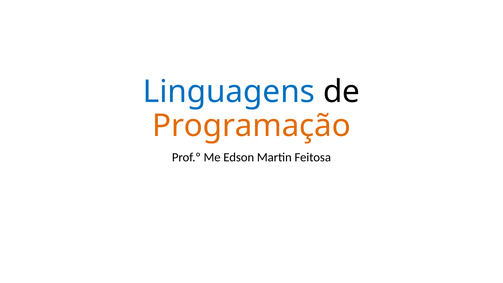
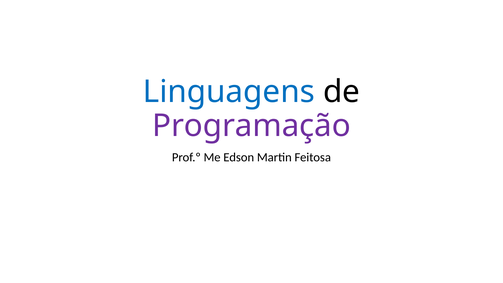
Programação colour: orange -> purple (251, 126)
